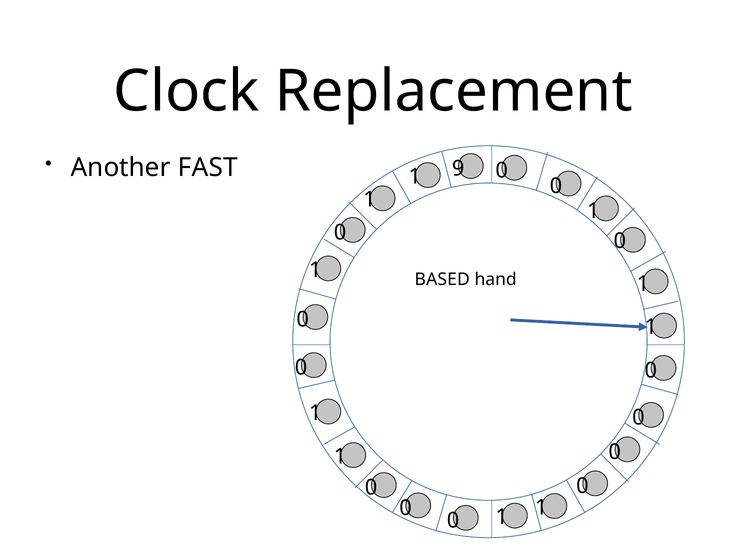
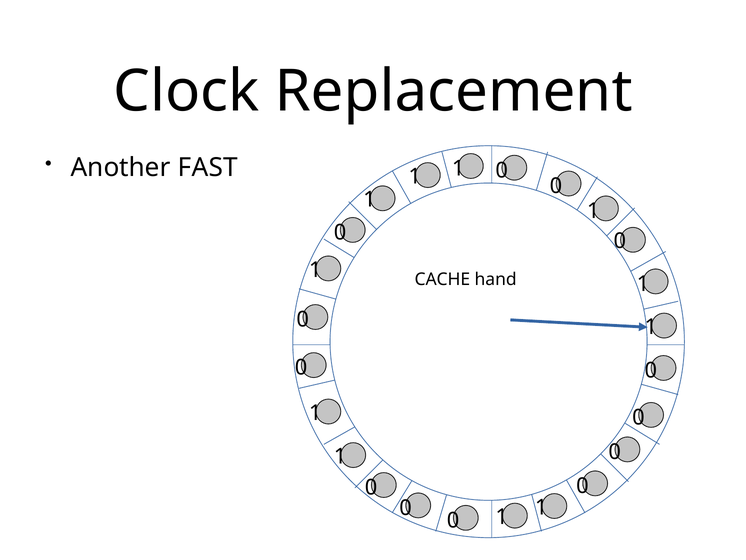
9: 9 -> 1 (458, 168)
BASED: BASED -> CACHE (442, 279)
